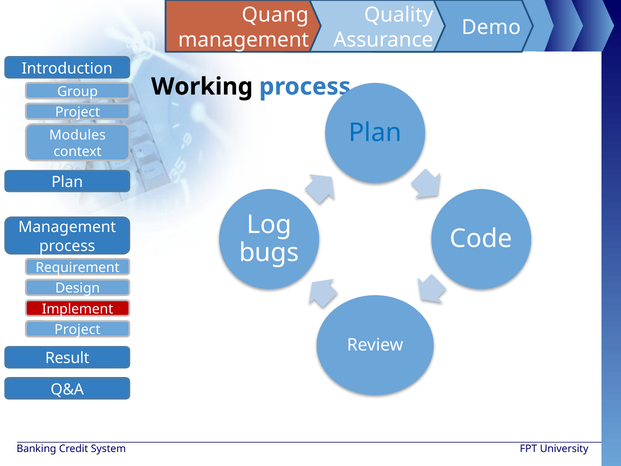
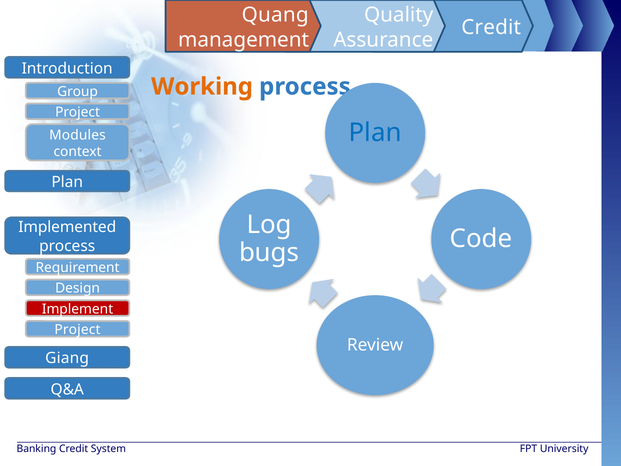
Demo: Demo -> Credit (491, 27)
Working colour: black -> orange (202, 87)
Management: Management -> Implemented (67, 227)
Result: Result -> Giang (67, 358)
